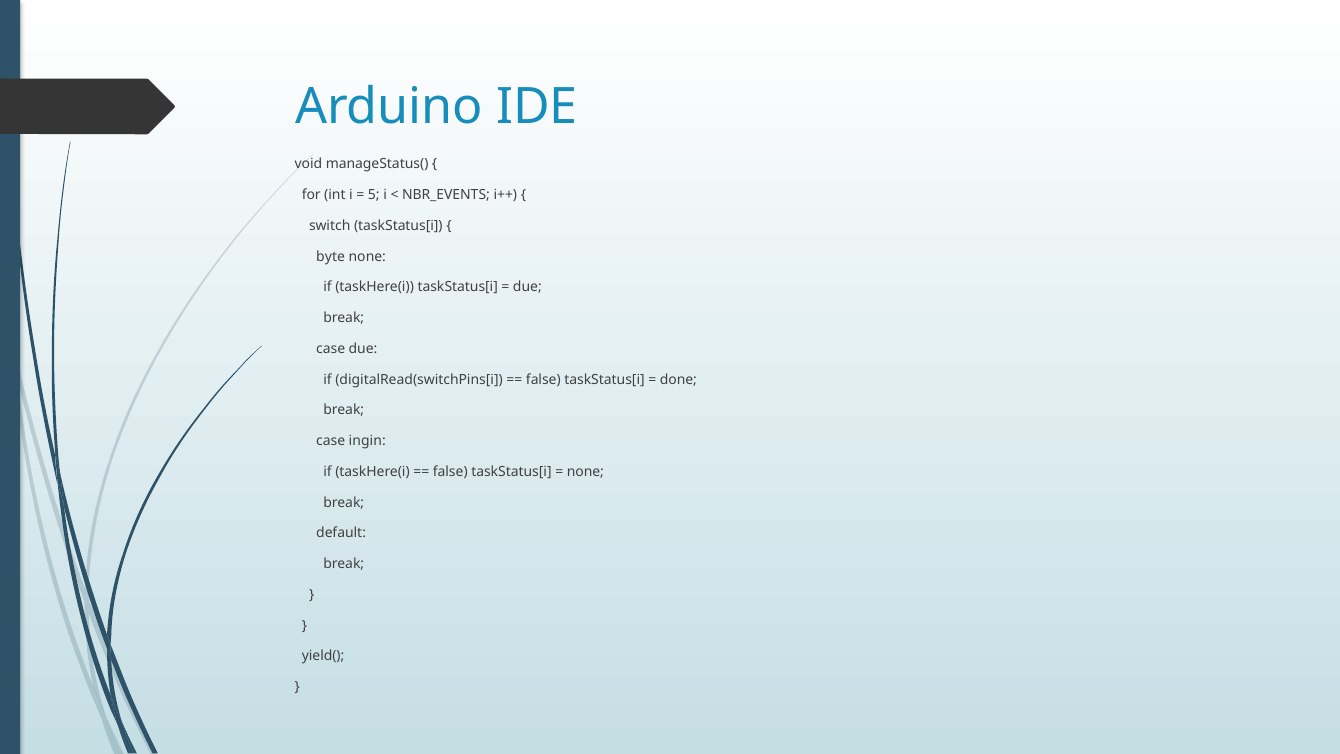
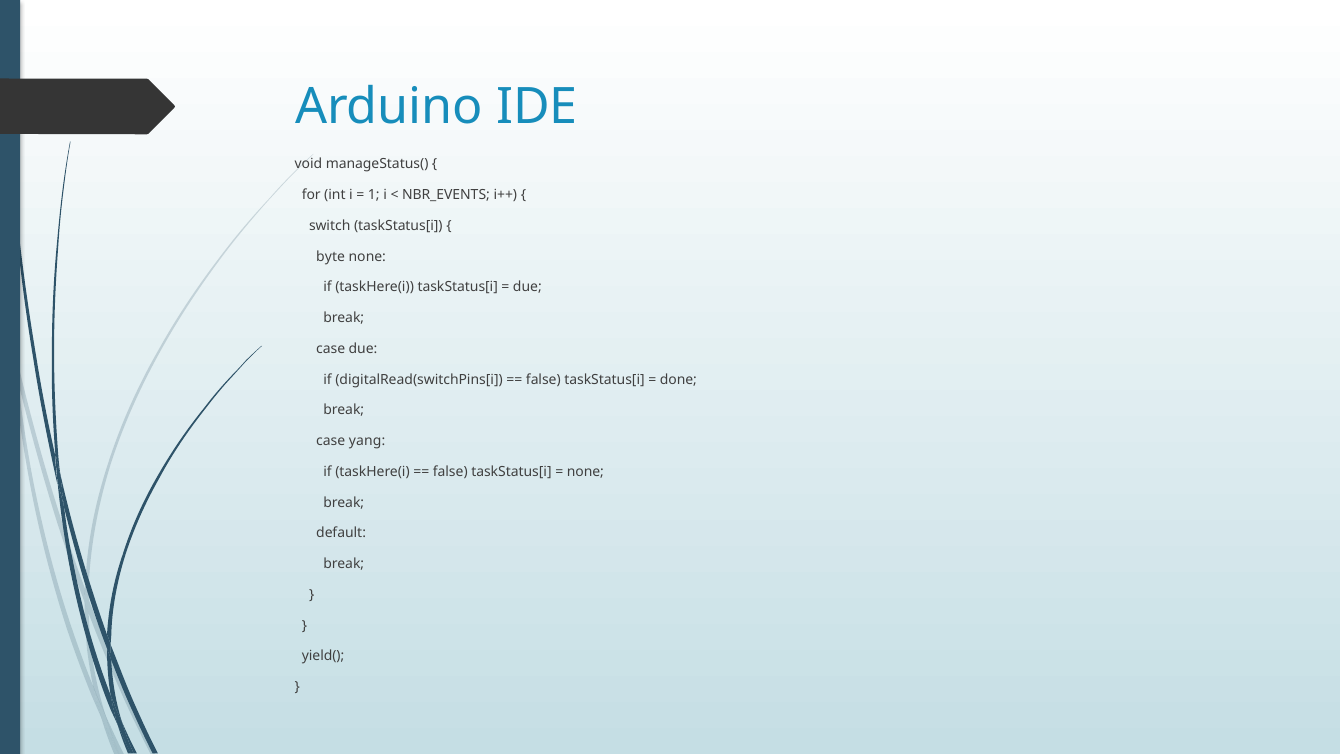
5: 5 -> 1 (374, 195)
ingin: ingin -> yang (367, 441)
